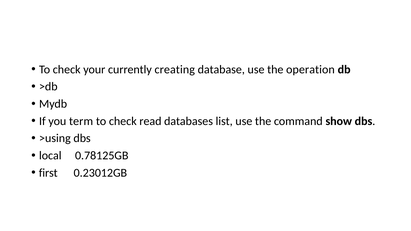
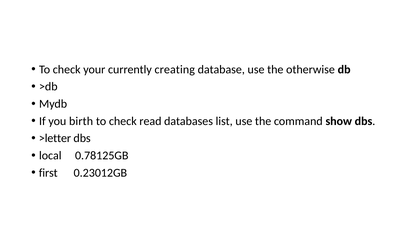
operation: operation -> otherwise (310, 69)
term: term -> birth (81, 121)
>using: >using -> >letter (55, 138)
